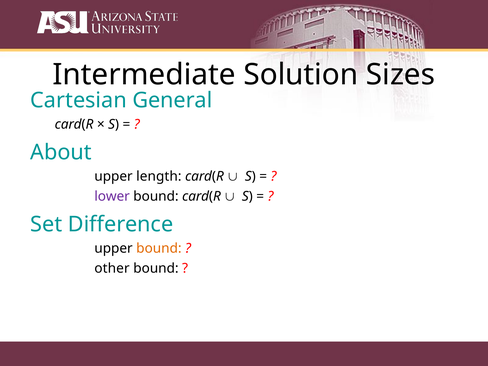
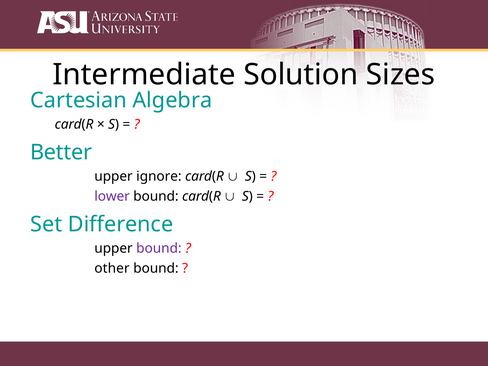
General: General -> Algebra (172, 100)
About: About -> Better (61, 152)
length: length -> ignore (159, 176)
bound colour: orange -> purple (159, 248)
